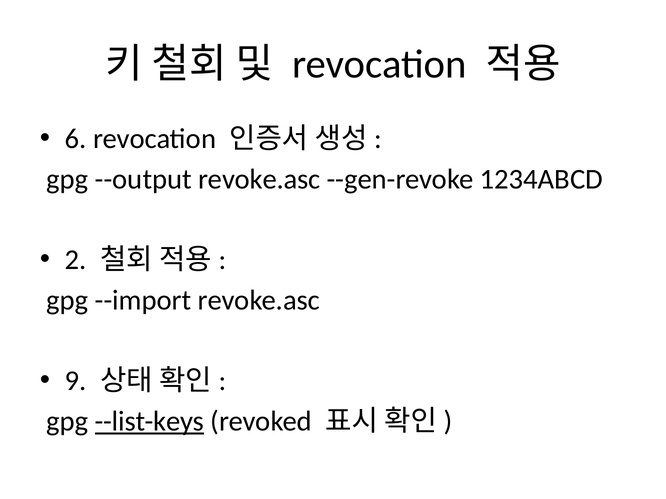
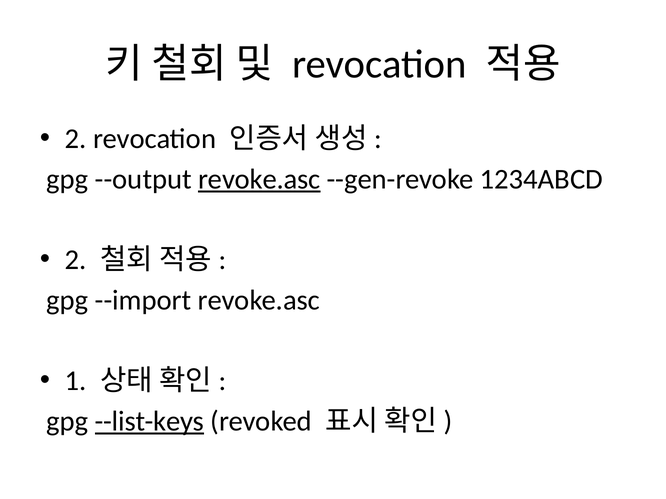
6: 6 -> 2 (76, 139)
revoke.asc underline: none -> present (259, 179)
9: 9 -> 1 (76, 381)
